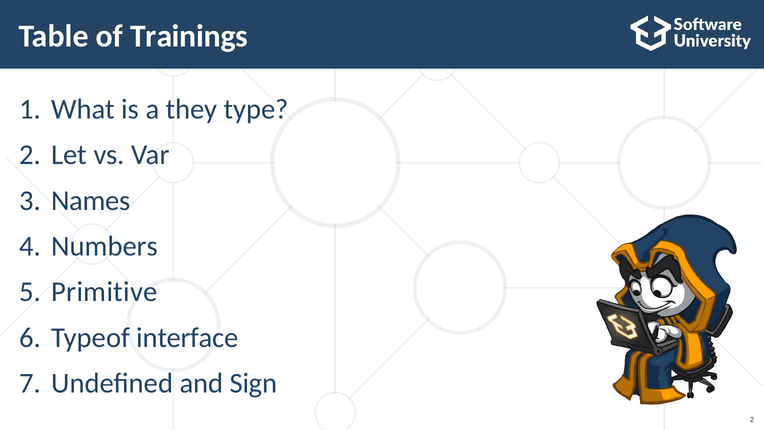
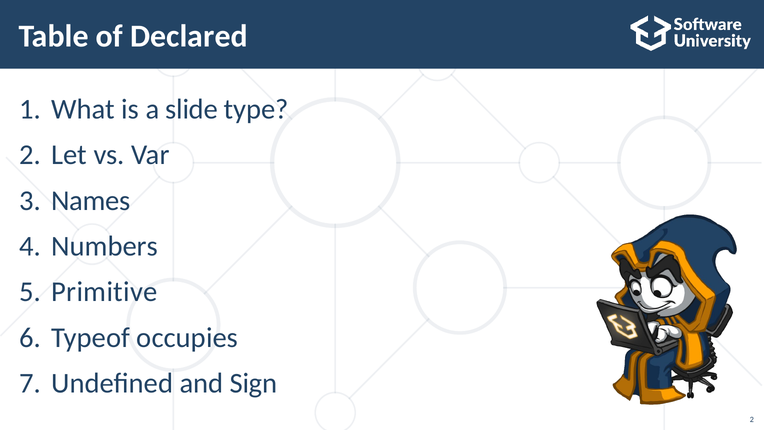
Trainings: Trainings -> Declared (189, 36)
they: they -> slide (192, 109)
interface: interface -> occupies (187, 337)
